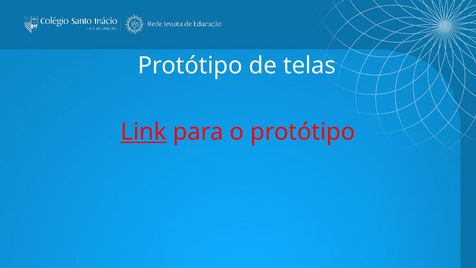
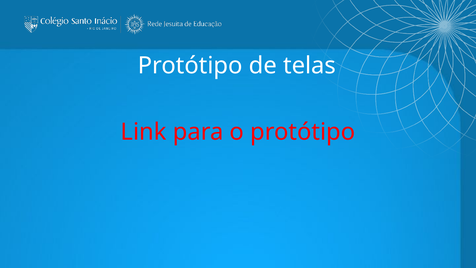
Link underline: present -> none (144, 132)
